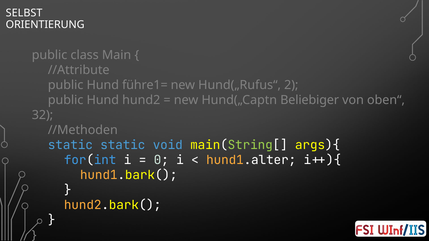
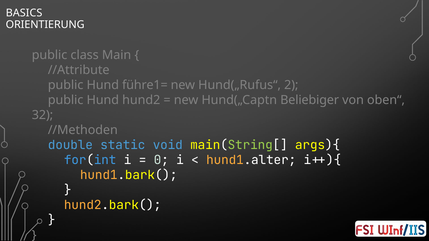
SELBST: SELBST -> BASICS (24, 13)
static: static -> double (70, 145)
